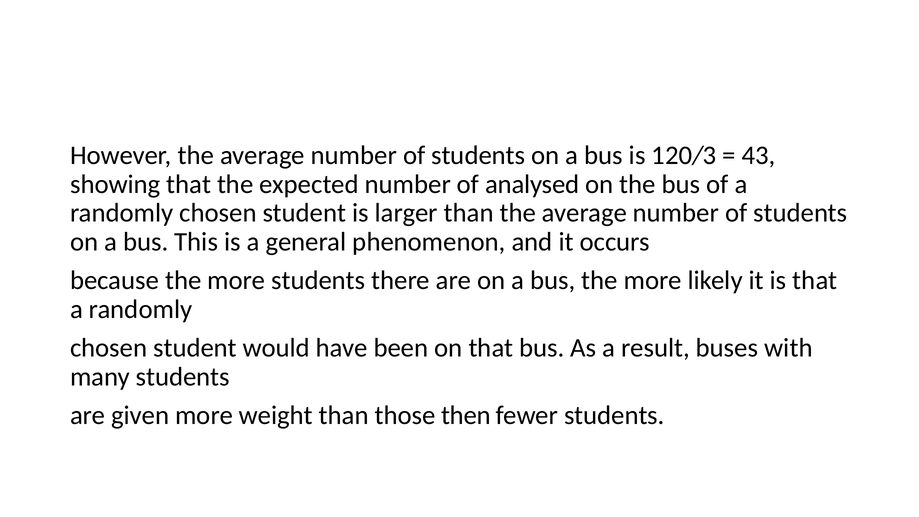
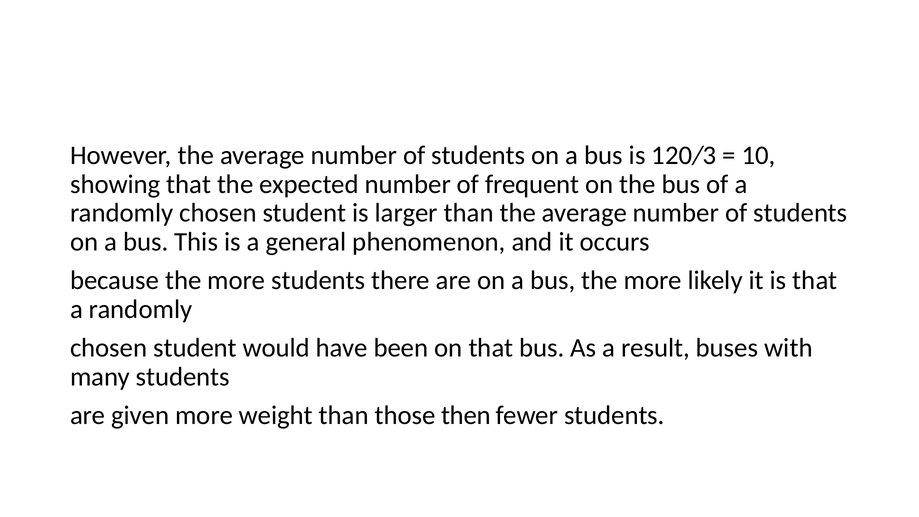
43: 43 -> 10 (759, 155)
analysed: analysed -> frequent (532, 184)
